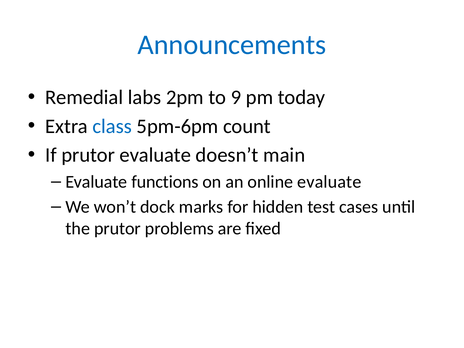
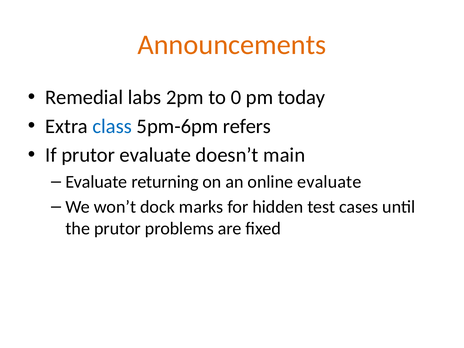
Announcements colour: blue -> orange (232, 45)
9: 9 -> 0 (236, 97)
count: count -> refers (247, 126)
functions: functions -> returning (165, 182)
